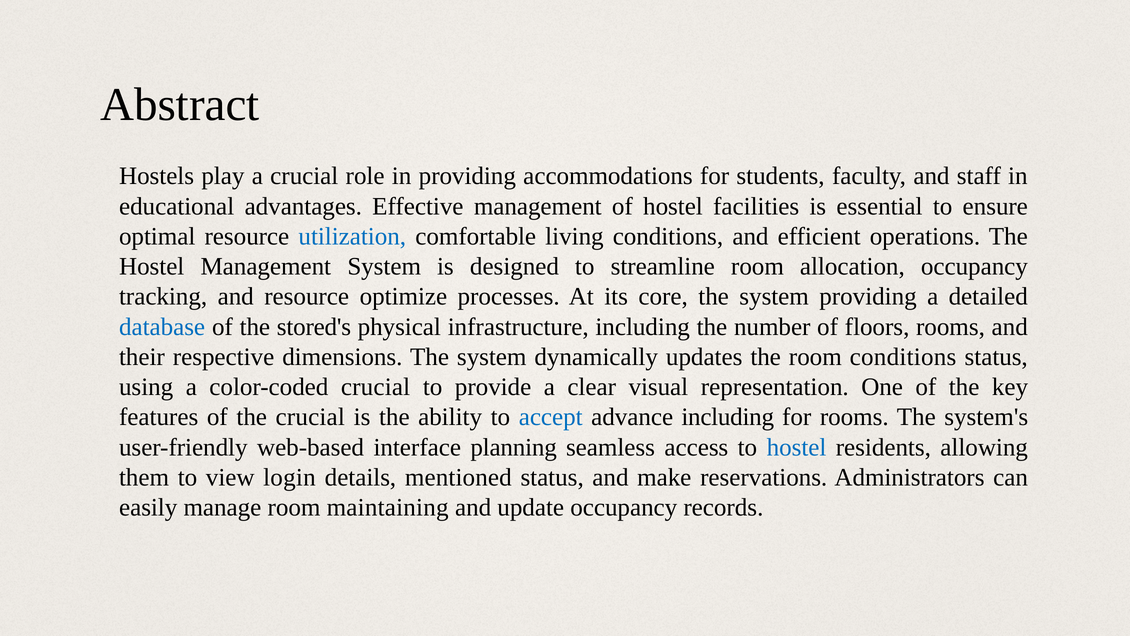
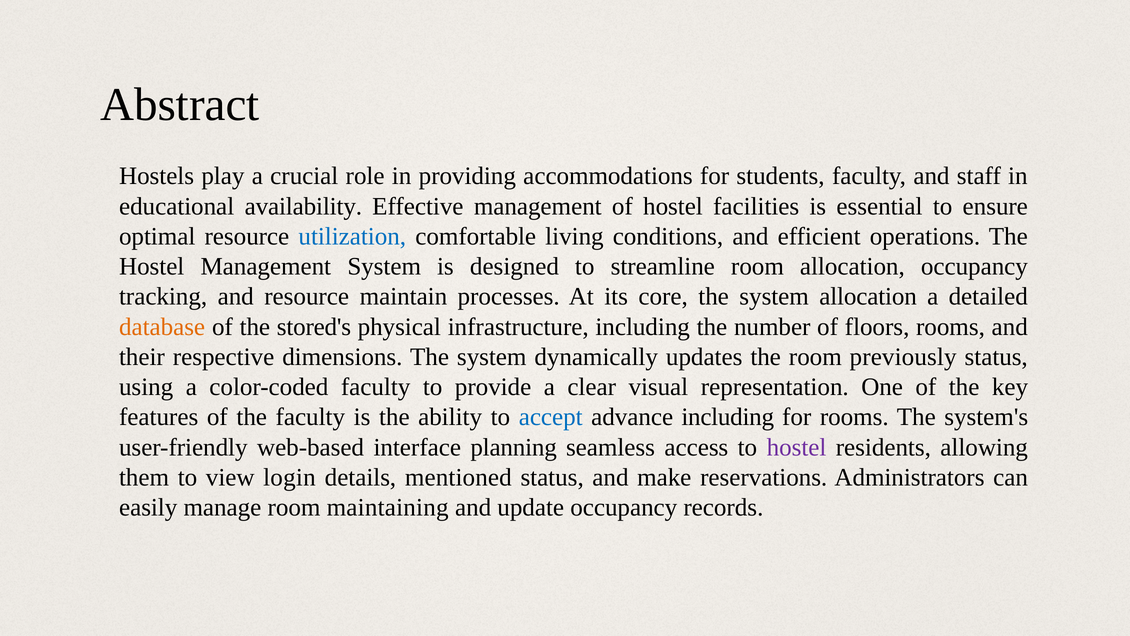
advantages: advantages -> availability (303, 206)
optimize: optimize -> maintain (403, 296)
system providing: providing -> allocation (868, 296)
database colour: blue -> orange (162, 327)
room conditions: conditions -> previously (903, 357)
color-coded crucial: crucial -> faculty (376, 387)
the crucial: crucial -> faculty (310, 417)
hostel colour: blue -> purple (797, 447)
